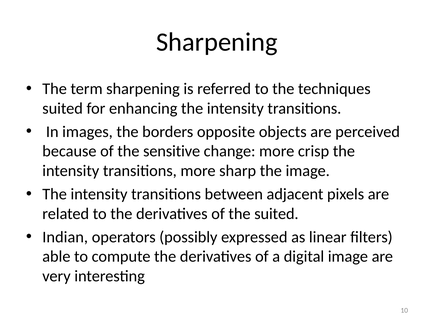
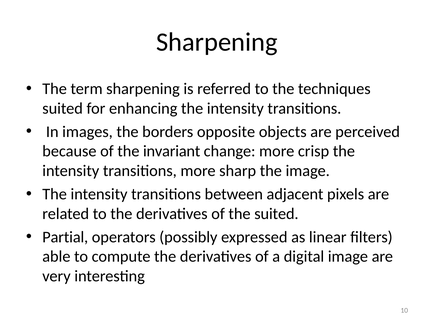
sensitive: sensitive -> invariant (172, 152)
Indian: Indian -> Partial (65, 237)
